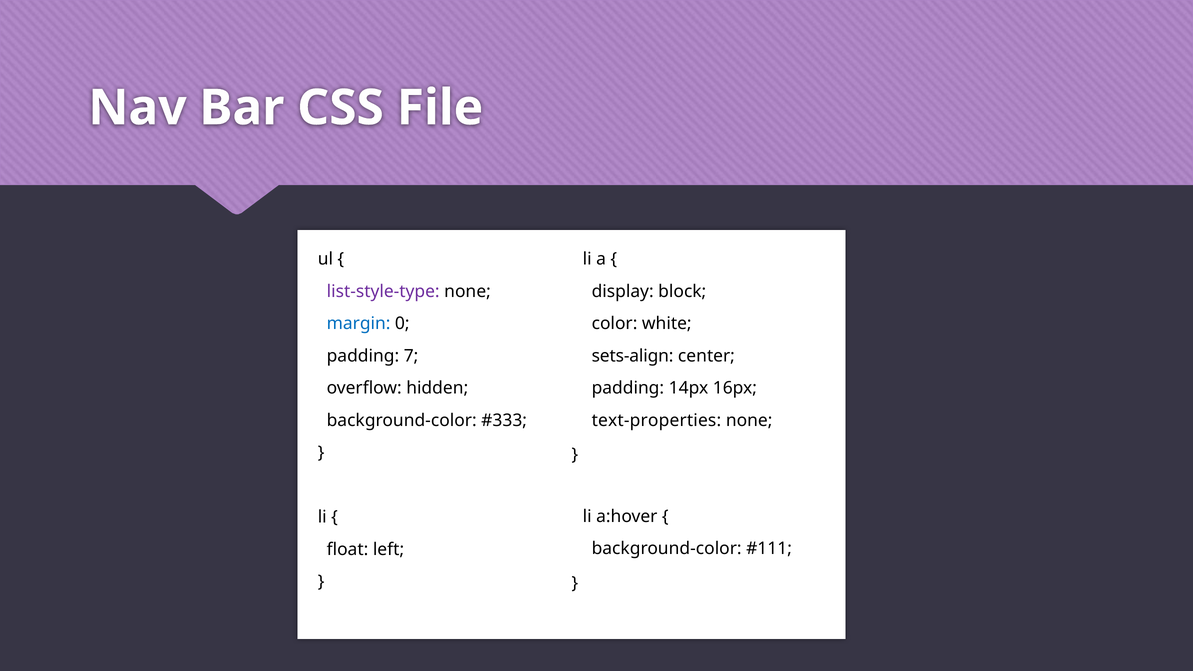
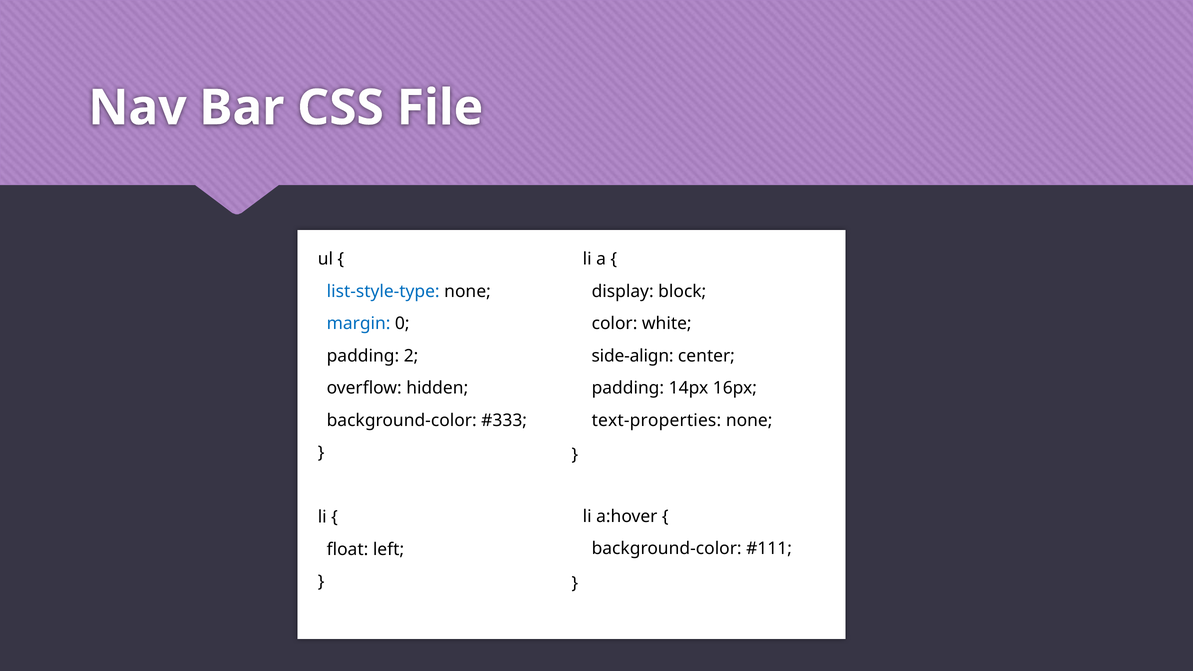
list-style-type colour: purple -> blue (383, 291)
7: 7 -> 2 (411, 356)
sets-align: sets-align -> side-align (633, 356)
